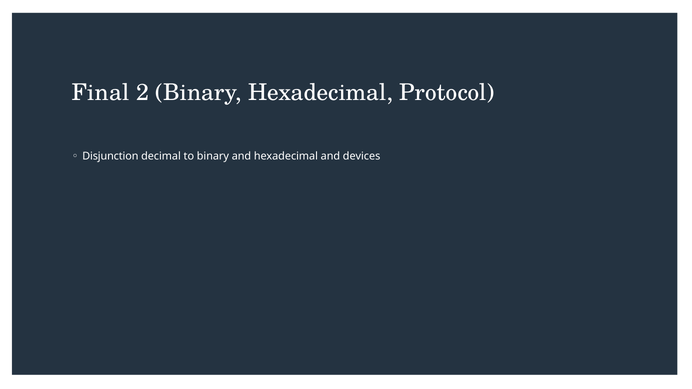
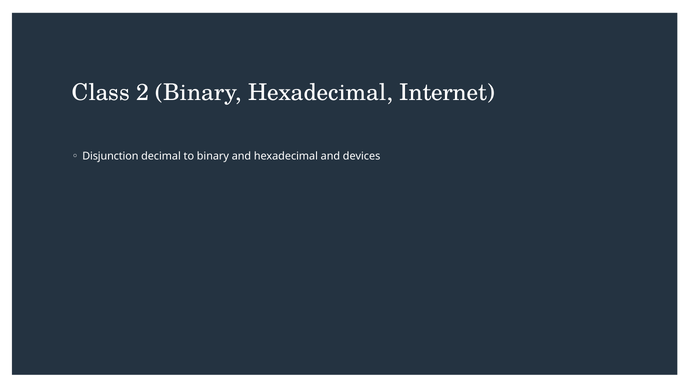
Final: Final -> Class (101, 93)
Protocol: Protocol -> Internet (447, 93)
